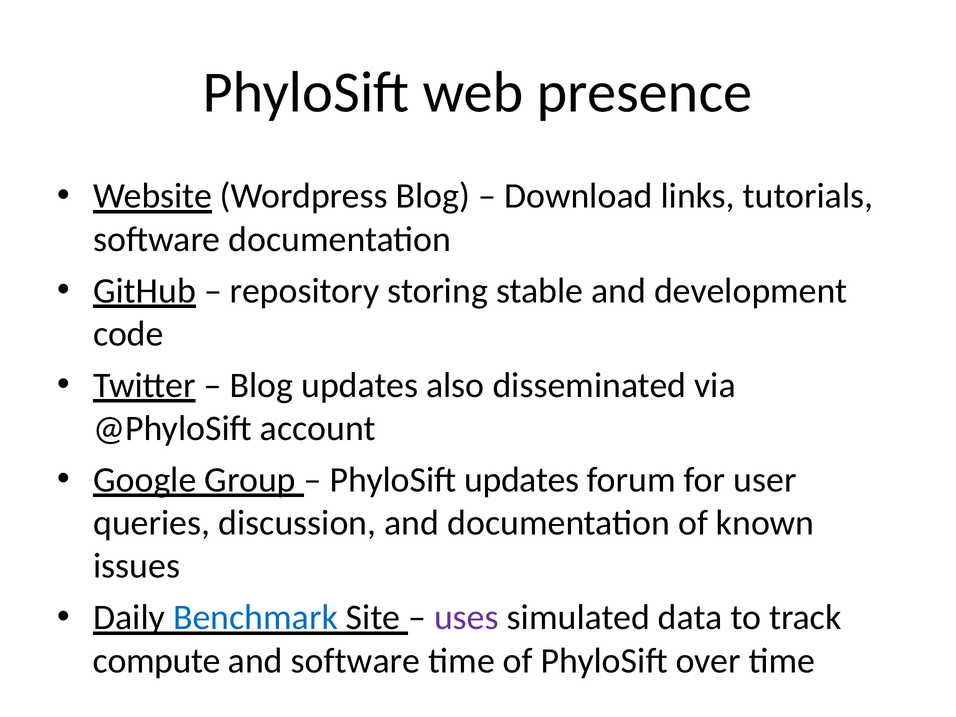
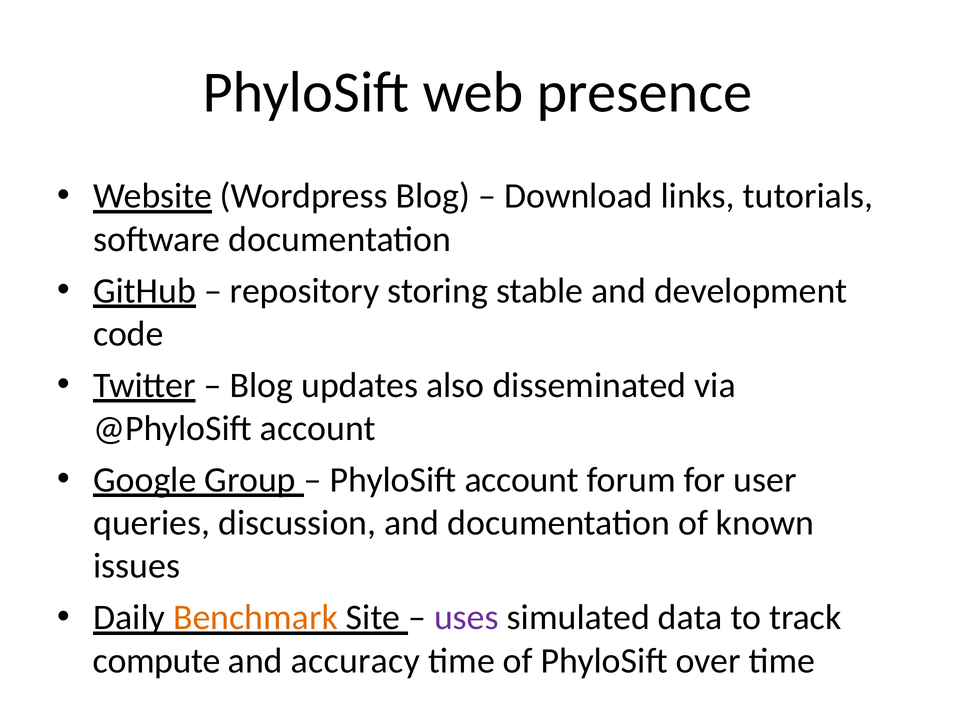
PhyloSift updates: updates -> account (522, 480)
Benchmark colour: blue -> orange (256, 618)
and software: software -> accuracy (355, 661)
